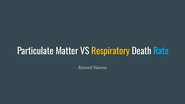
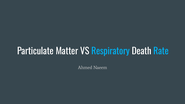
Respiratory colour: yellow -> light blue (111, 51)
